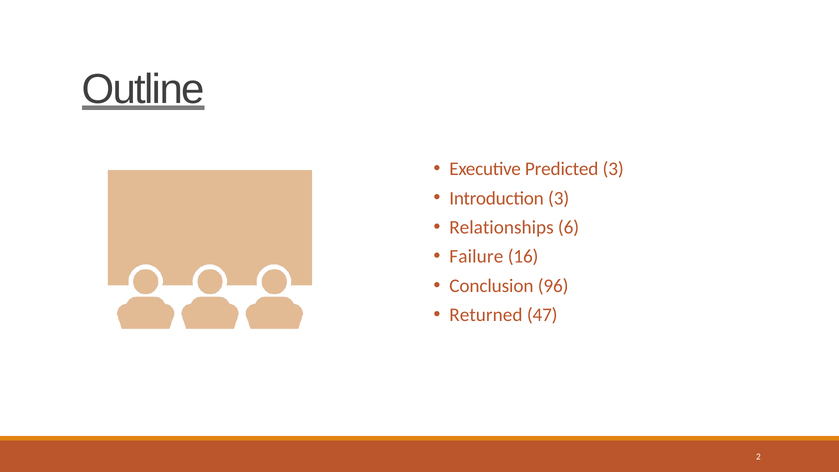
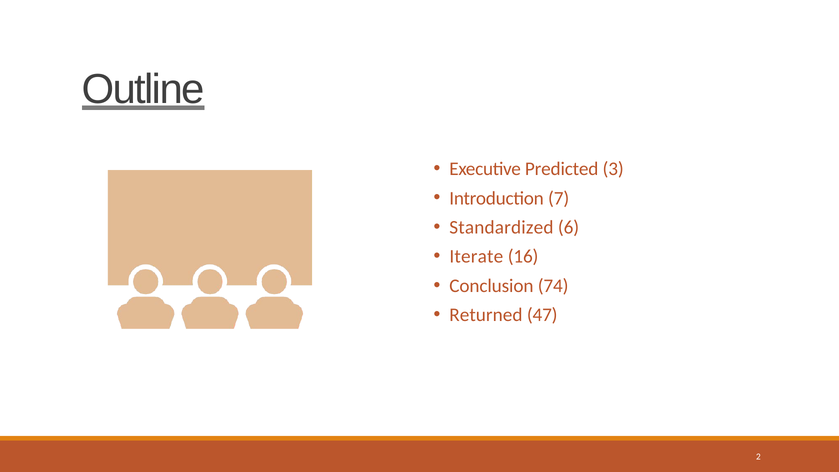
Introduction 3: 3 -> 7 (559, 198)
Relationships: Relationships -> Standardized (501, 227)
Failure: Failure -> Iterate (476, 257)
96: 96 -> 74 (553, 286)
